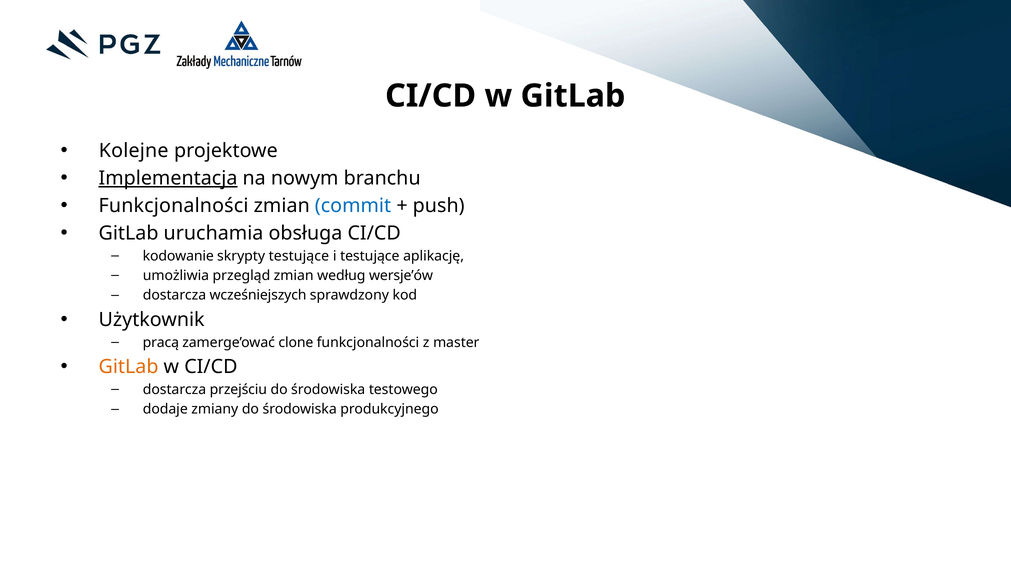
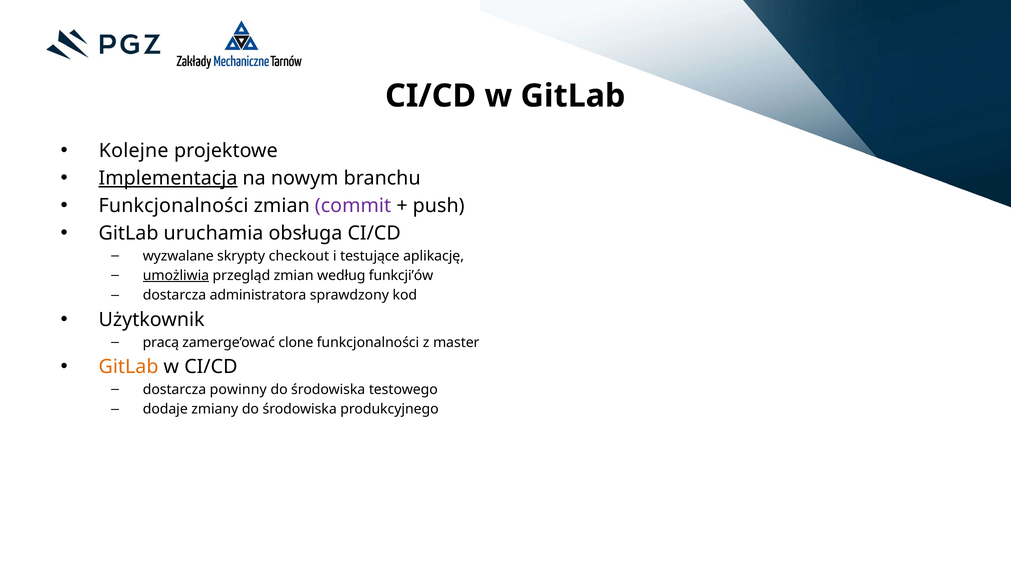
commit colour: blue -> purple (353, 206)
kodowanie: kodowanie -> wyzwalane (178, 256)
skrypty testujące: testujące -> checkout (299, 256)
umożliwia underline: none -> present (176, 276)
wersje’ów: wersje’ów -> funkcji’ów (401, 276)
wcześniejszych: wcześniejszych -> administratora (258, 296)
przejściu: przejściu -> powinny (238, 390)
